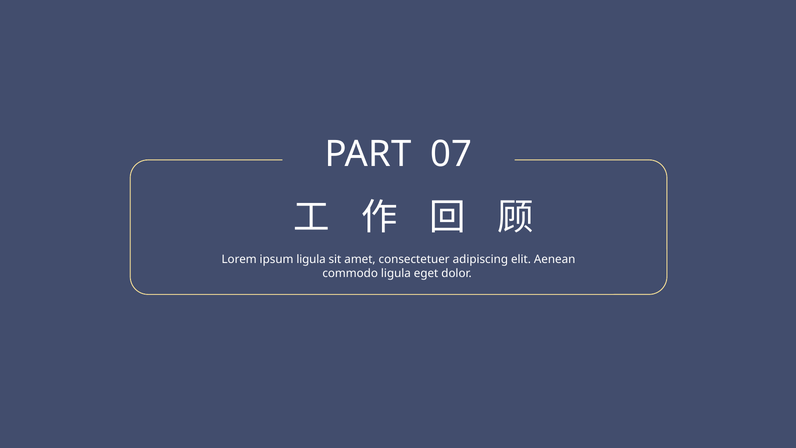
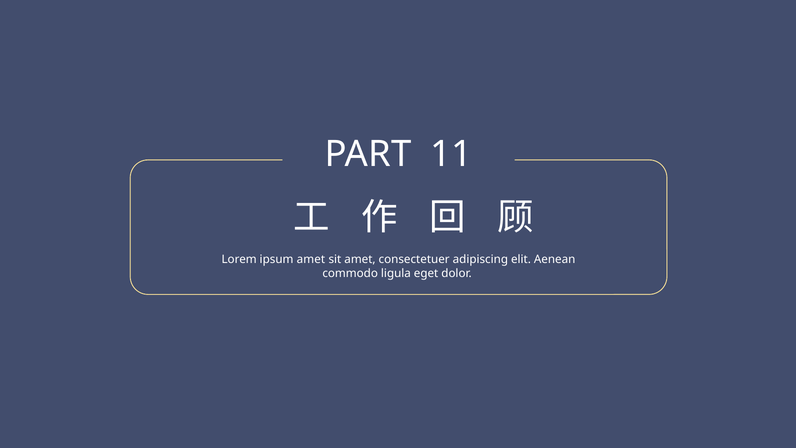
07: 07 -> 11 (451, 154)
ipsum ligula: ligula -> amet (311, 259)
